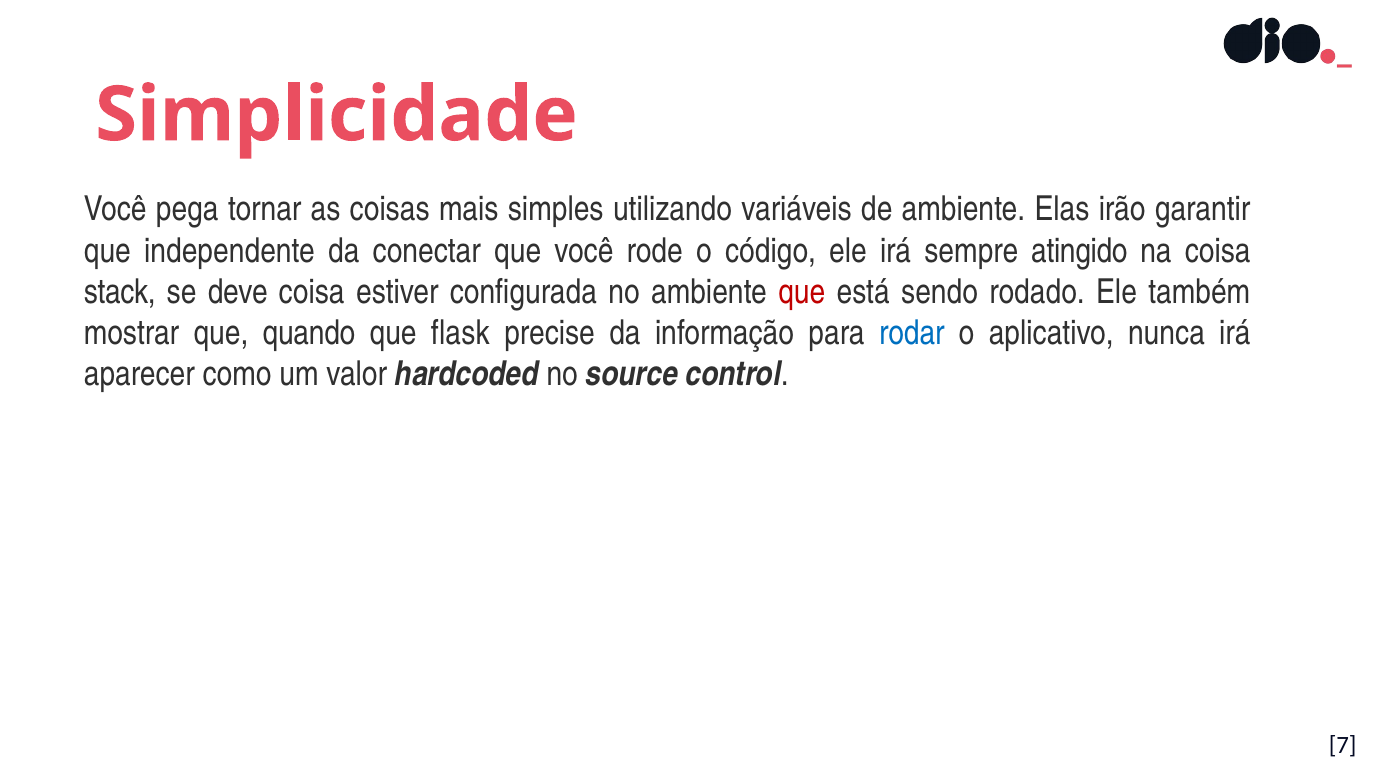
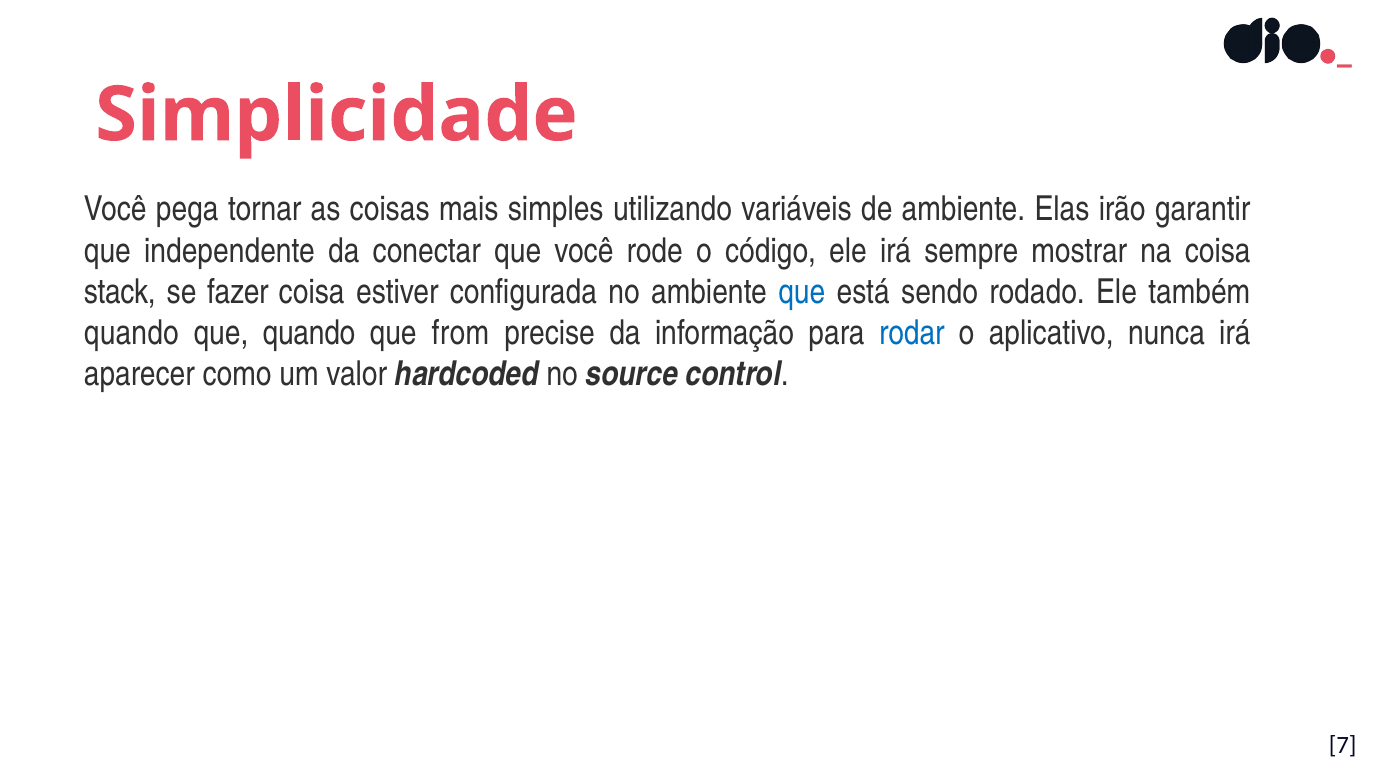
atingido: atingido -> mostrar (1079, 251)
deve: deve -> fazer (238, 292)
que colour: red -> blue (802, 292)
mostrar: mostrar -> quando (131, 333)
flask: flask -> from (460, 333)
